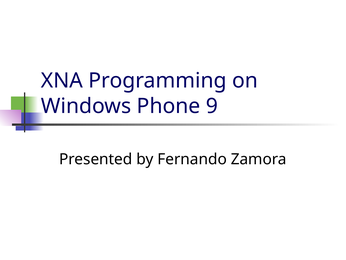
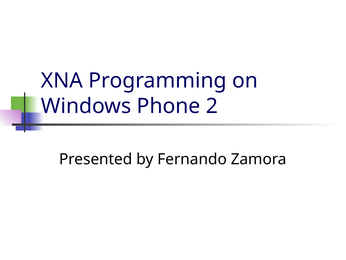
9: 9 -> 2 (212, 106)
